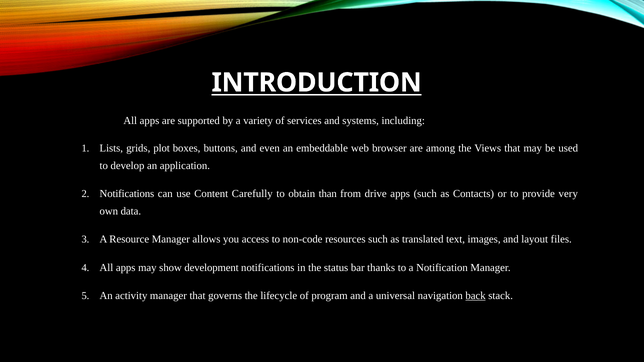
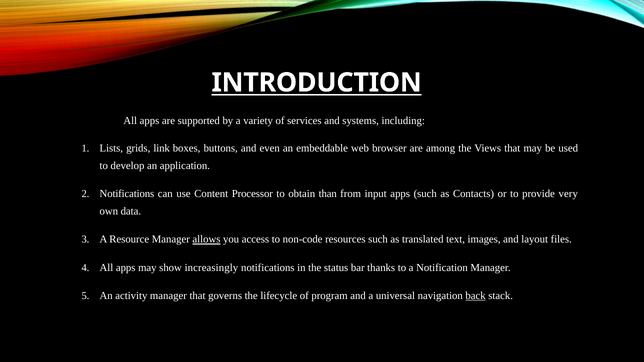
plot: plot -> link (162, 148)
Carefully: Carefully -> Processor (252, 194)
drive: drive -> input (376, 194)
allows underline: none -> present (206, 240)
development: development -> increasingly (211, 268)
